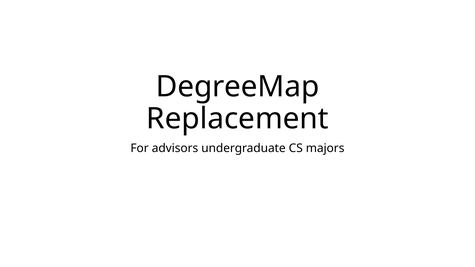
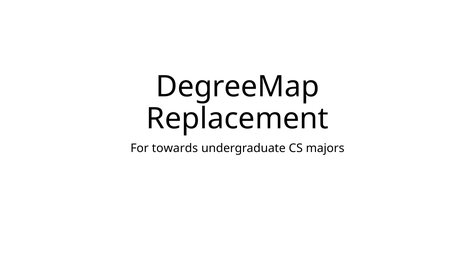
advisors: advisors -> towards (175, 148)
